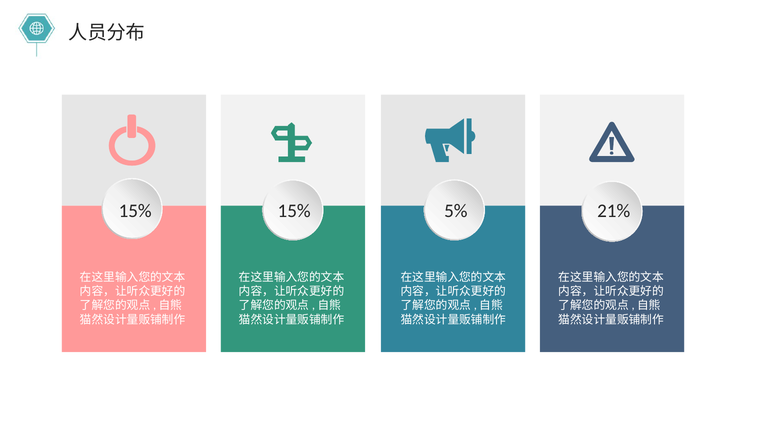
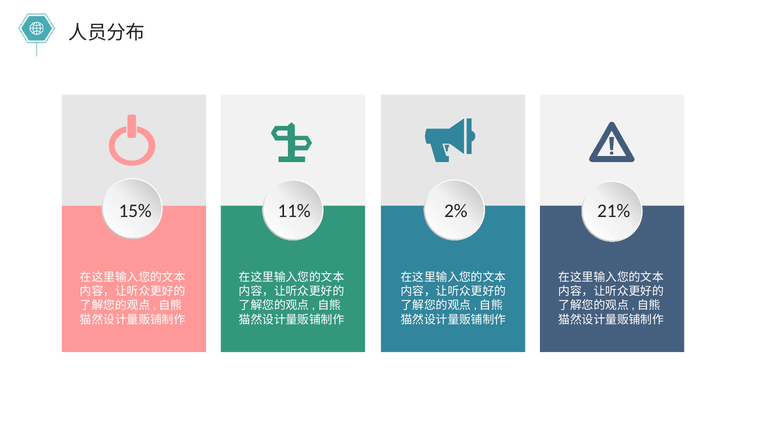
15%: 15% -> 11% (294, 211)
5%: 5% -> 2% (456, 211)
